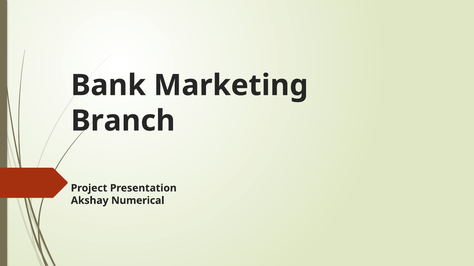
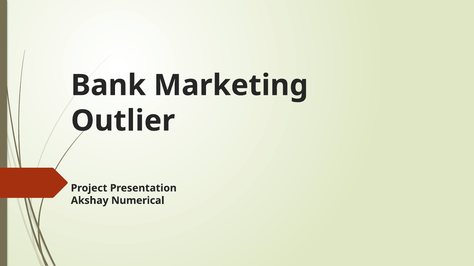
Branch: Branch -> Outlier (123, 121)
